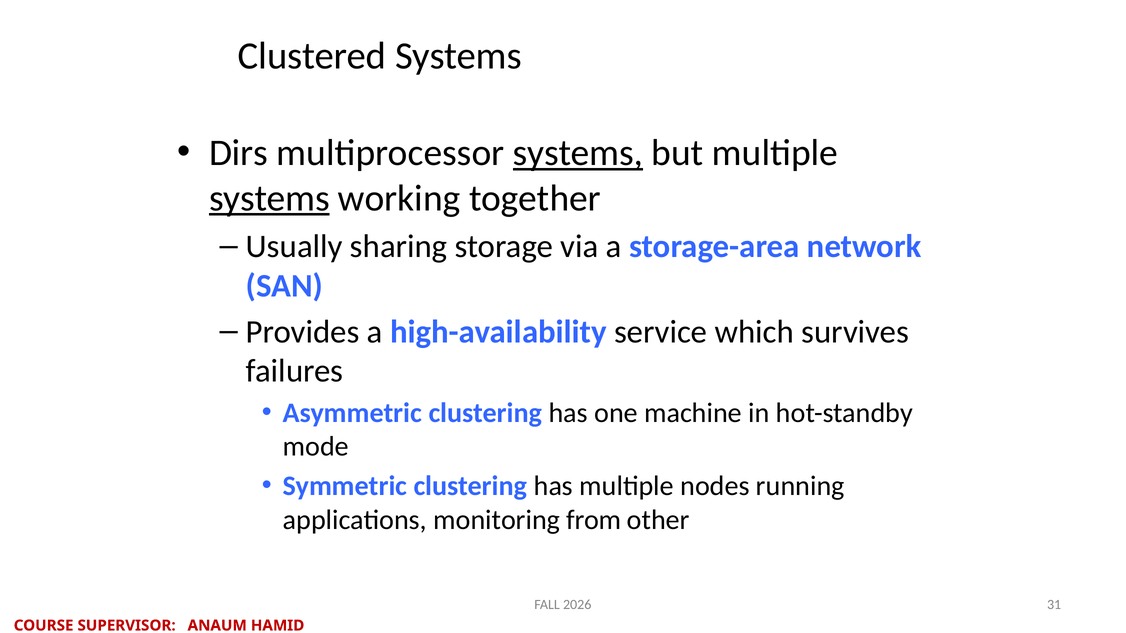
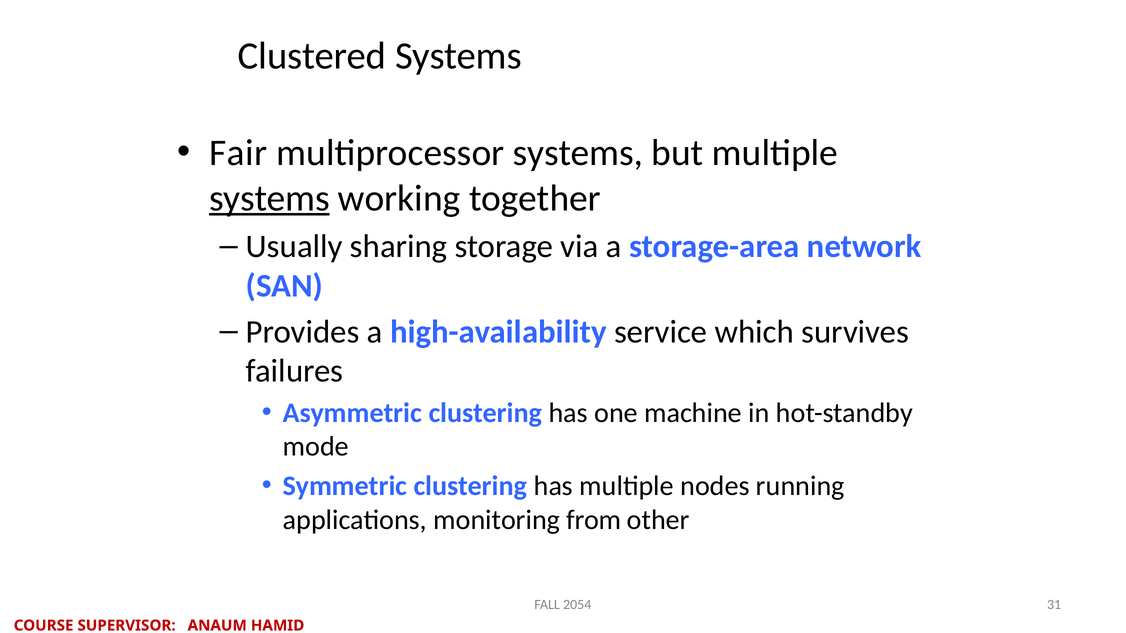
Dirs: Dirs -> Fair (238, 153)
systems underline: present -> none (578, 153)
2026: 2026 -> 2054 (577, 605)
